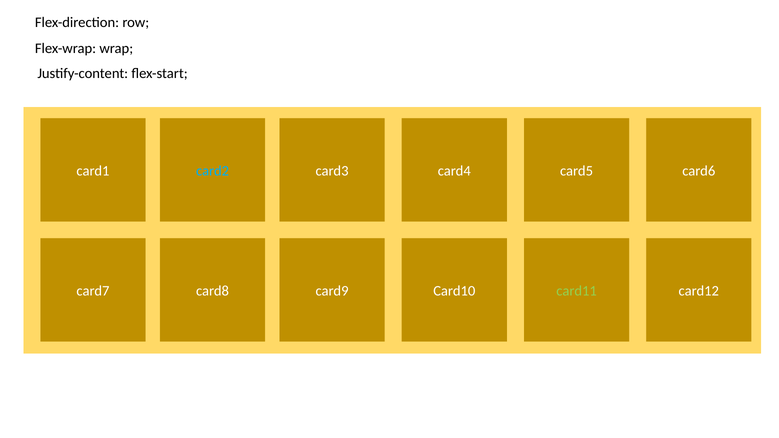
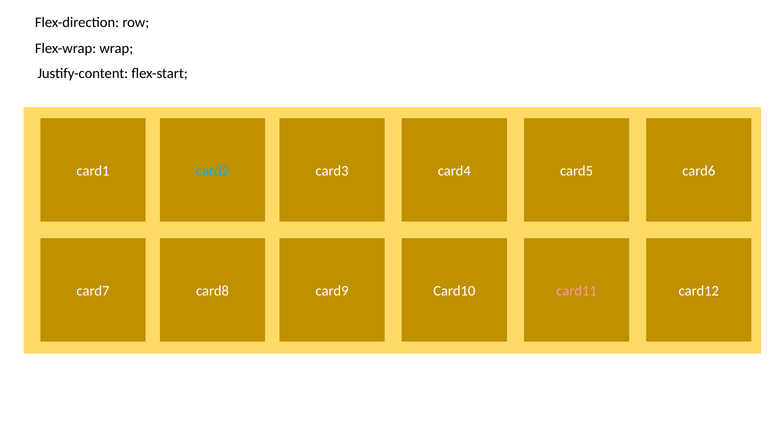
card11 colour: light green -> pink (577, 291)
